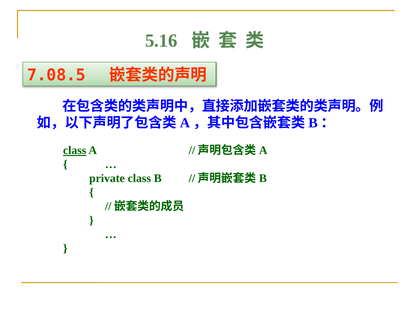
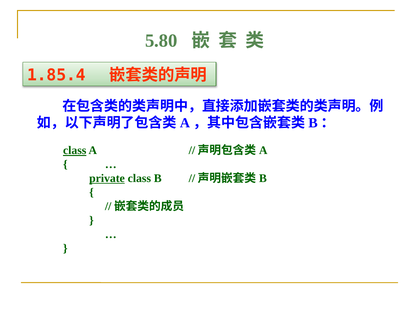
5.16: 5.16 -> 5.80 (161, 41)
7.08.5: 7.08.5 -> 1.85.4 (56, 75)
private underline: none -> present (107, 179)
